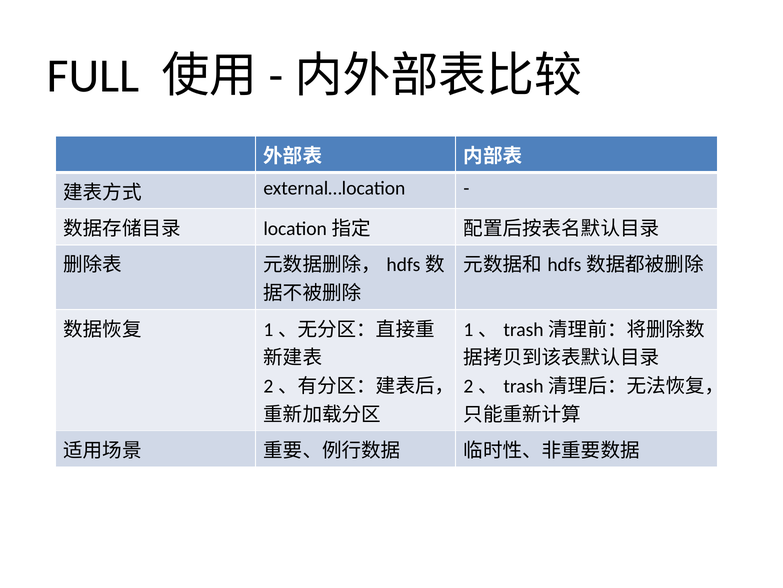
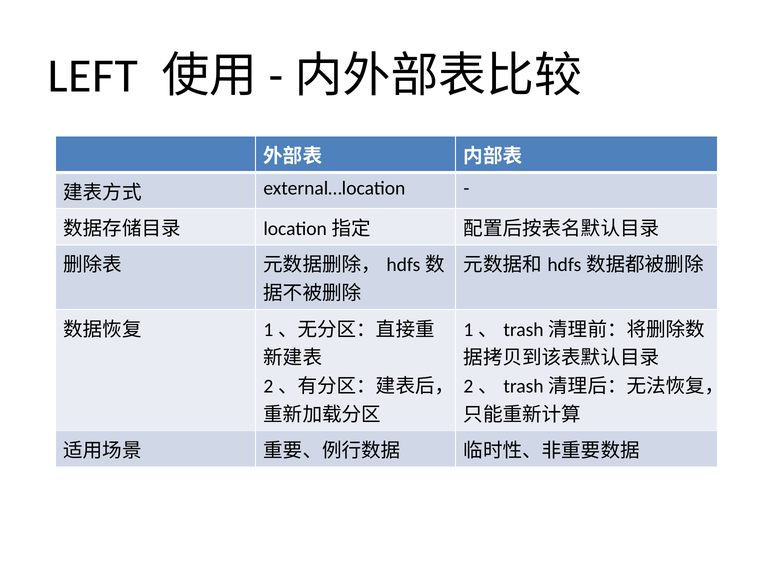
FULL: FULL -> LEFT (93, 76)
